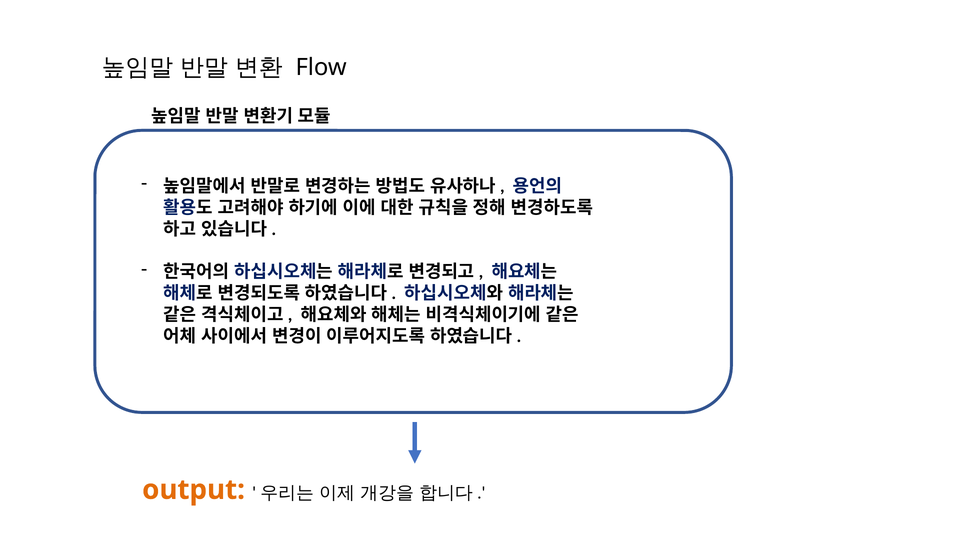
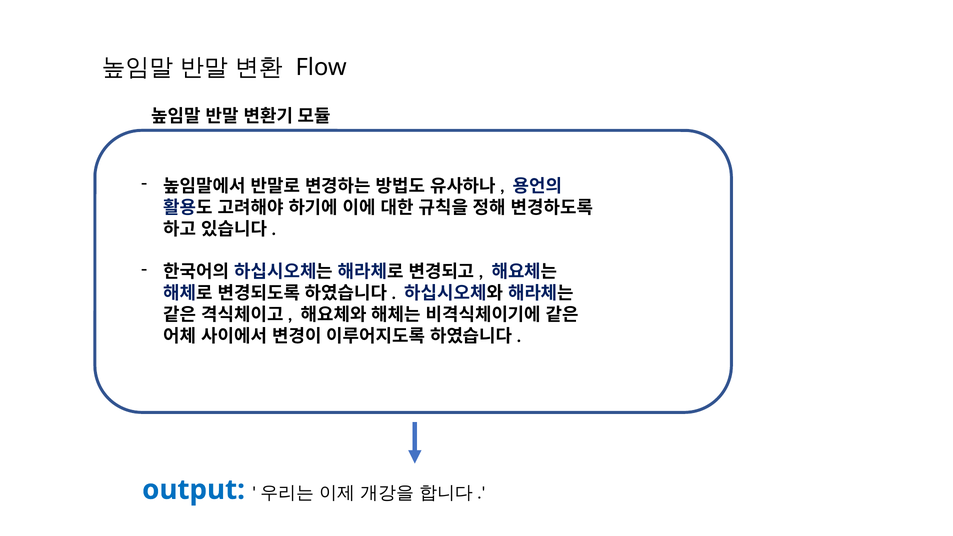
output colour: orange -> blue (194, 490)
